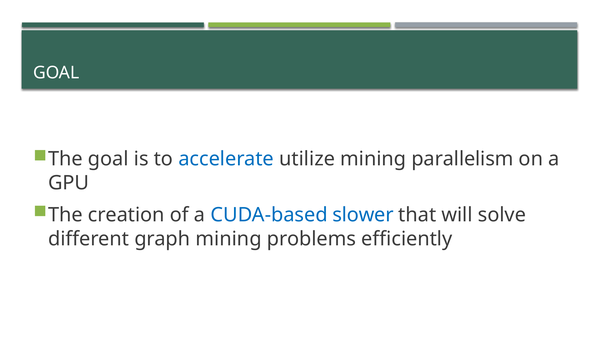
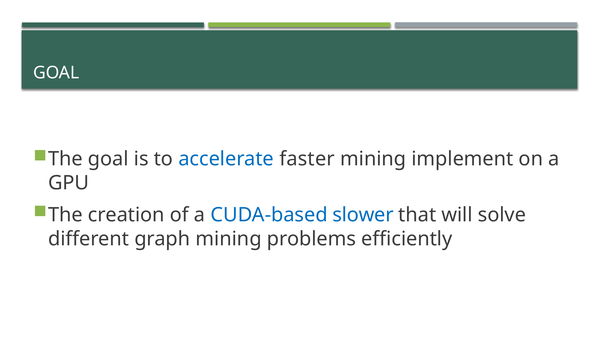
utilize: utilize -> faster (307, 159)
parallelism: parallelism -> implement (462, 159)
